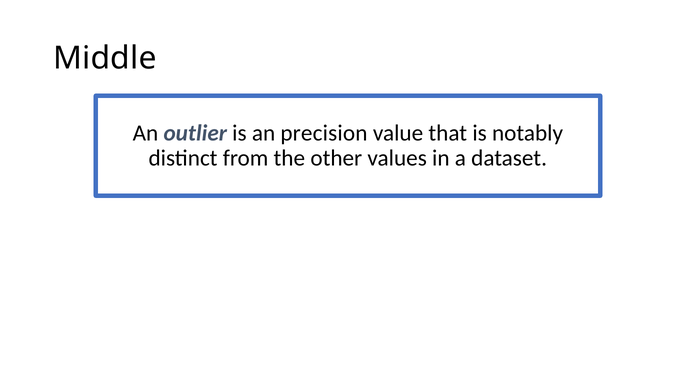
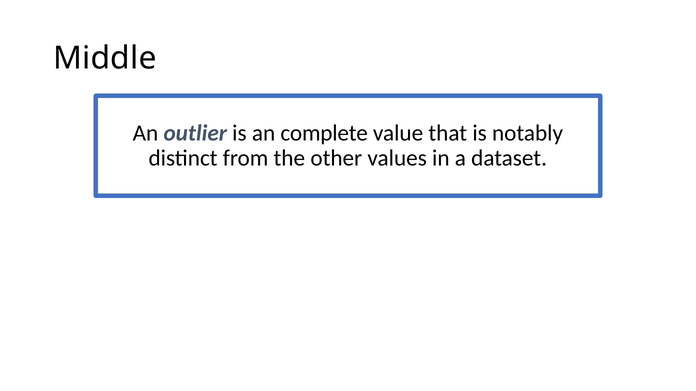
precision: precision -> complete (324, 133)
